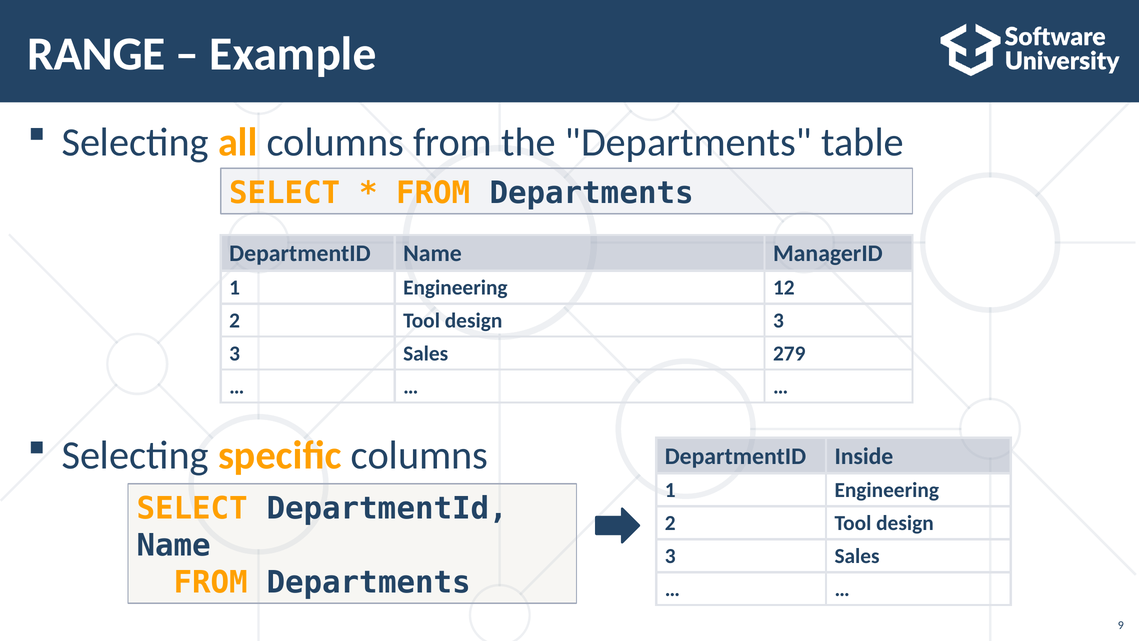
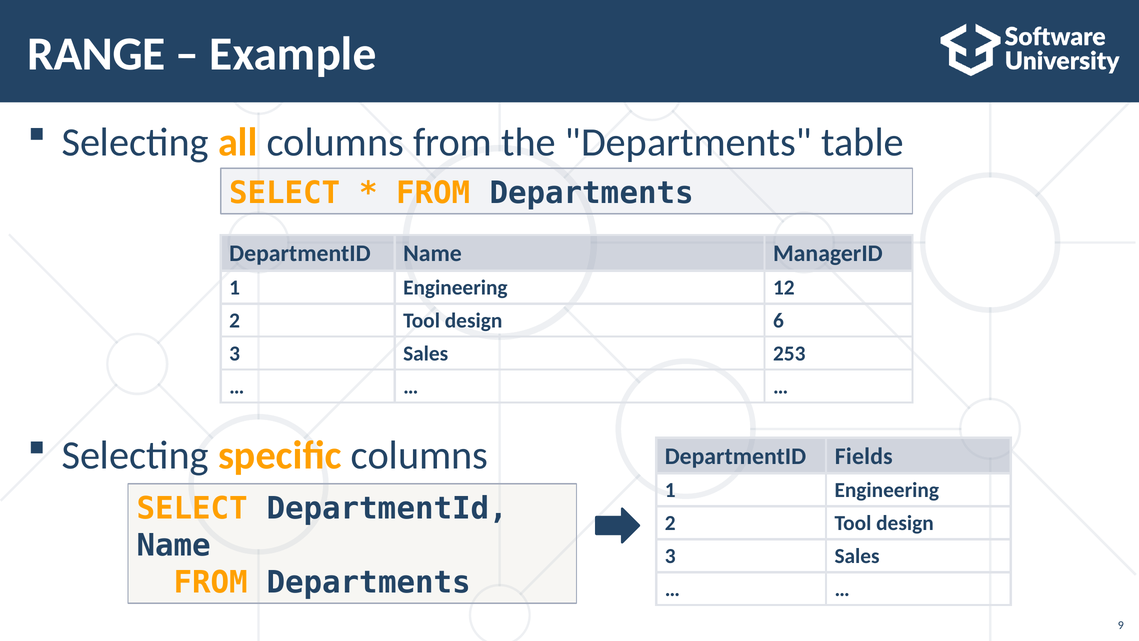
3: 3 -> 6 (778, 321)
279: 279 -> 253 (789, 353)
Inside: Inside -> Fields (864, 456)
